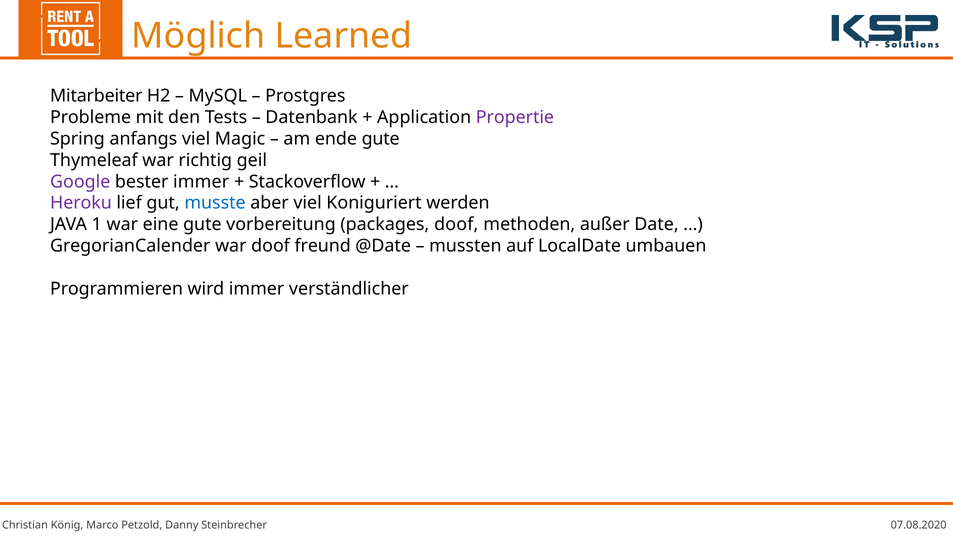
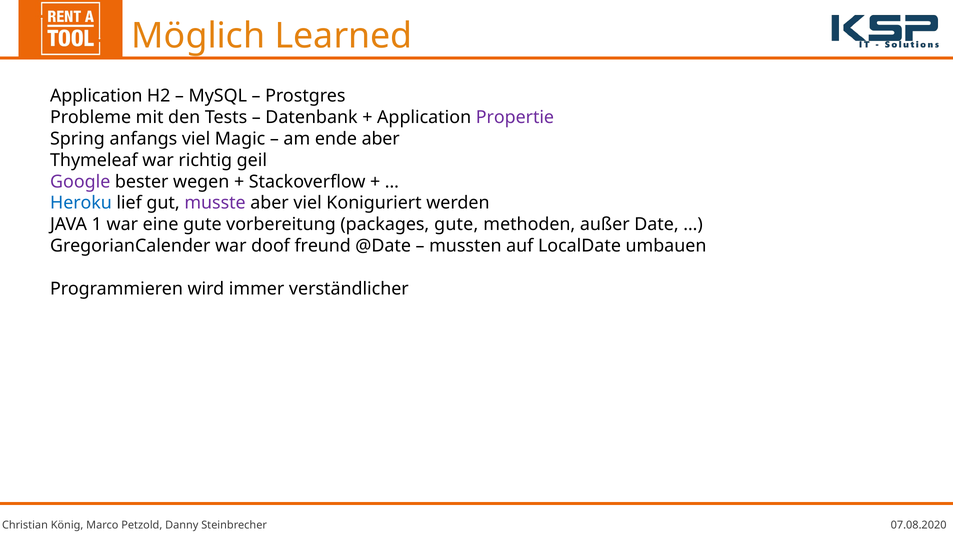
Mitarbeiter: Mitarbeiter -> Application (96, 96)
ende gute: gute -> aber (381, 139)
bester immer: immer -> wegen (201, 182)
Heroku colour: purple -> blue (81, 203)
musste colour: blue -> purple (215, 203)
packages doof: doof -> gute (456, 225)
